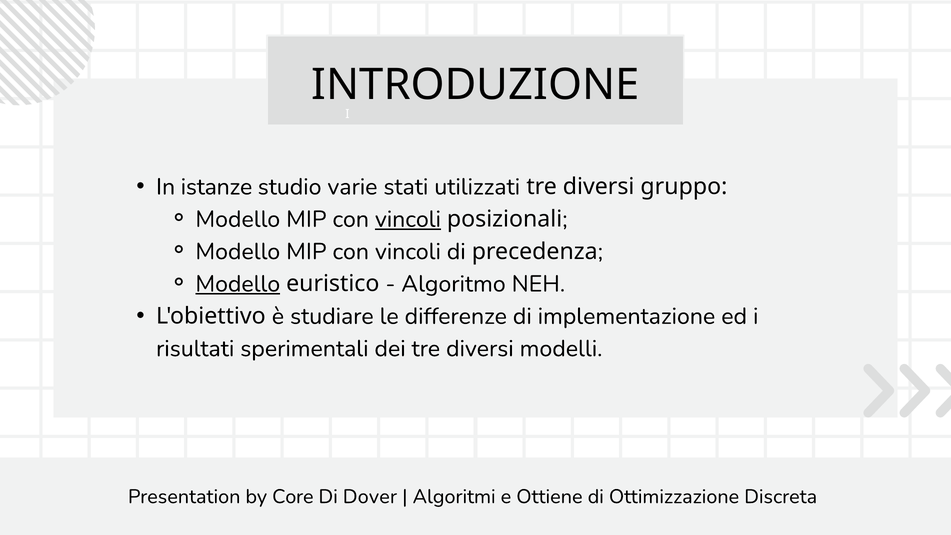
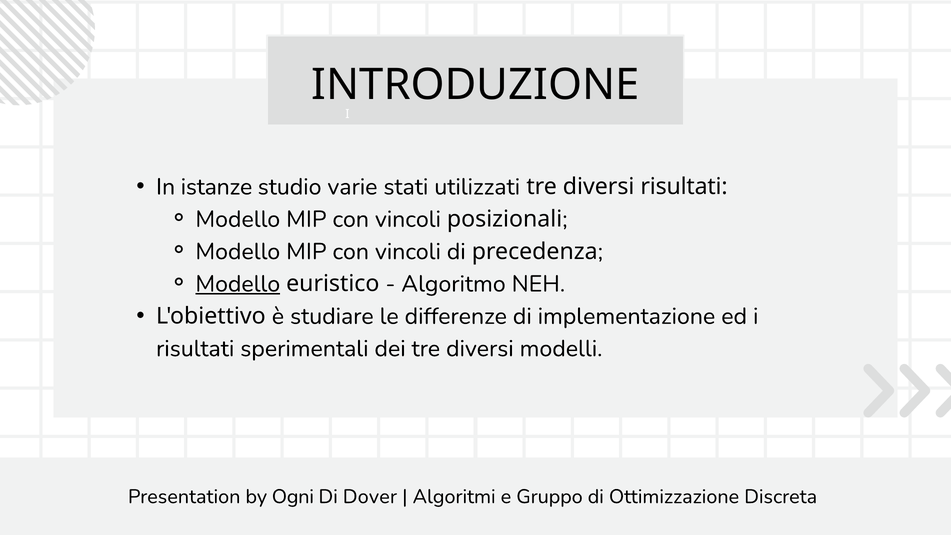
diversi gruppo: gruppo -> risultati (684, 187)
vincoli underline: present -> none (408, 219)
Core: Core -> Ogni (293, 497)
Ottiene: Ottiene -> Gruppo (550, 497)
